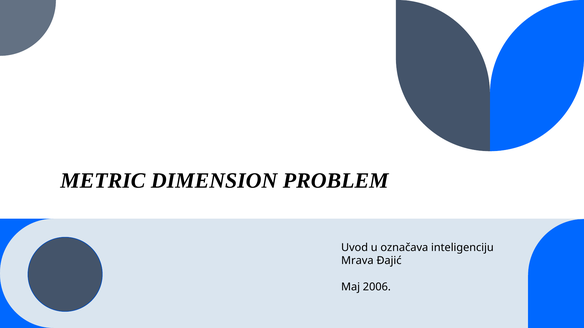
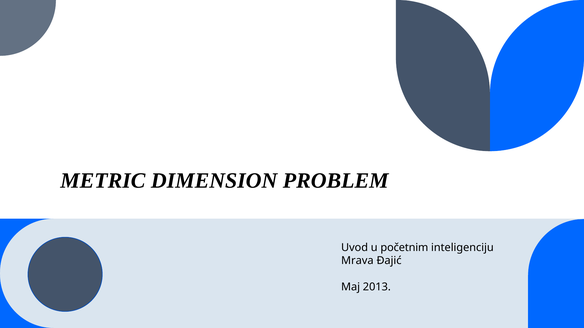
označava: označava -> početnim (404, 248)
2006: 2006 -> 2013 (377, 287)
